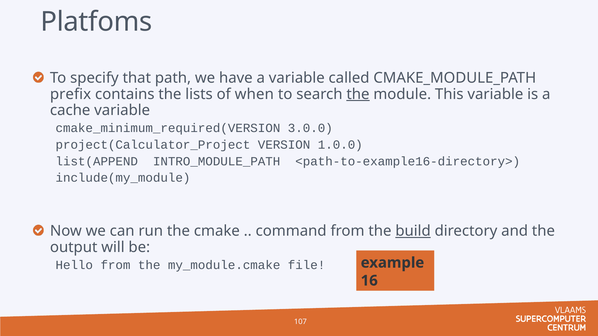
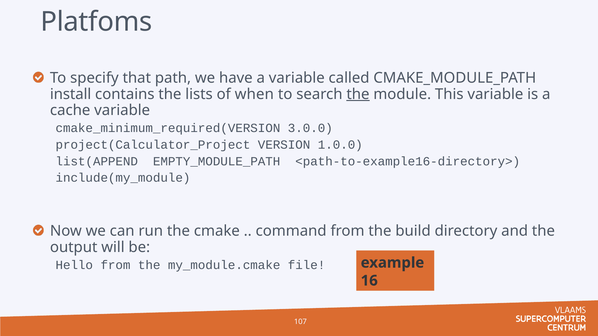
prefix: prefix -> install (71, 94)
INTRO_MODULE_PATH: INTRO_MODULE_PATH -> EMPTY_MODULE_PATH (217, 161)
build underline: present -> none (413, 231)
